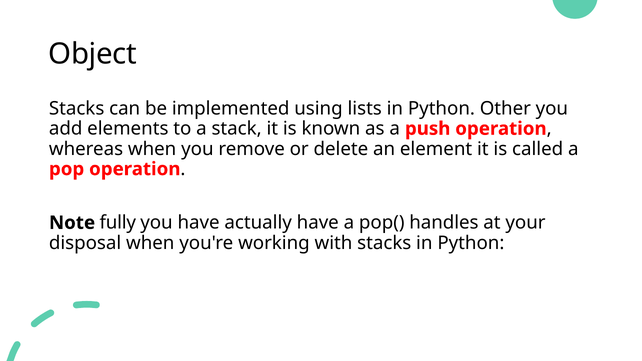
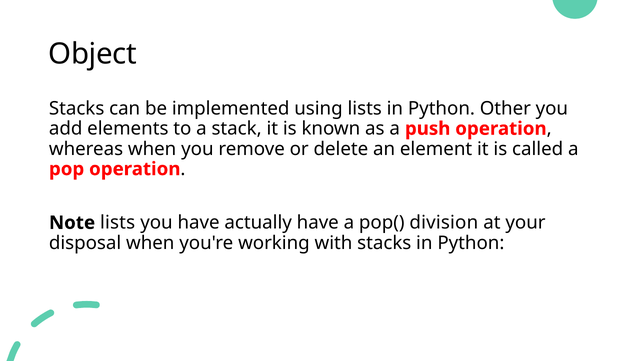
Note fully: fully -> lists (118, 223)
handles: handles -> division (444, 223)
